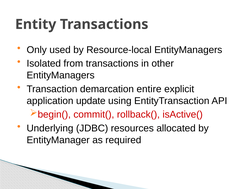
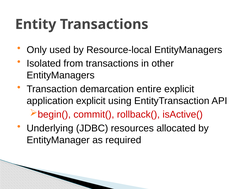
application update: update -> explicit (91, 101)
